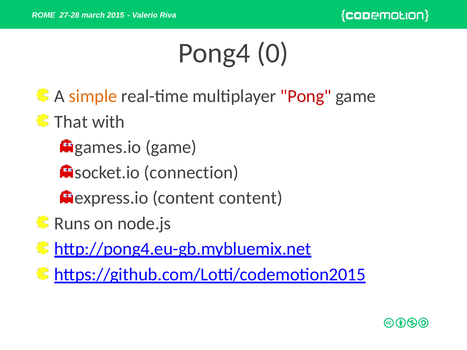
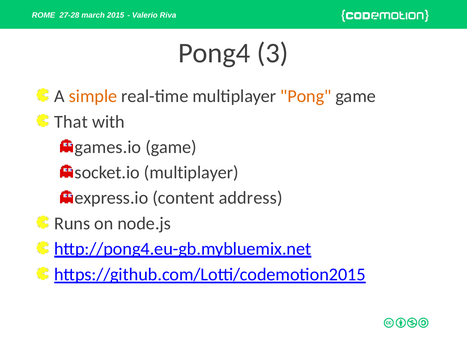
0: 0 -> 3 (273, 53)
Pong colour: red -> orange (306, 96)
socket.io connection: connection -> multiplayer (191, 173)
content content: content -> address (251, 198)
